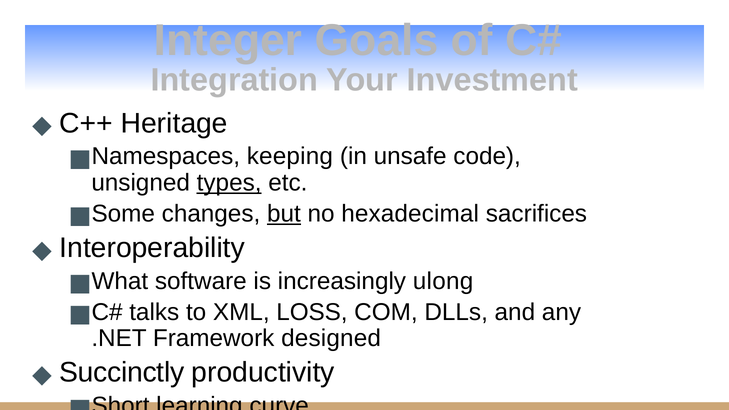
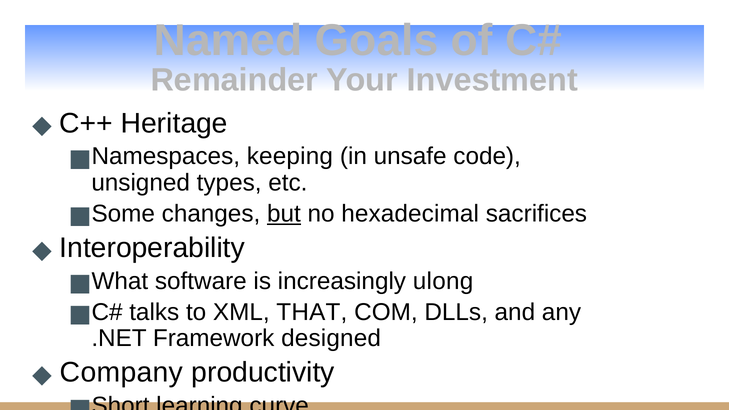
Integer: Integer -> Named (228, 41)
Integration: Integration -> Remainder (234, 80)
types underline: present -> none (229, 183)
LOSS: LOSS -> THAT (312, 312)
Succinctly: Succinctly -> Company (121, 373)
